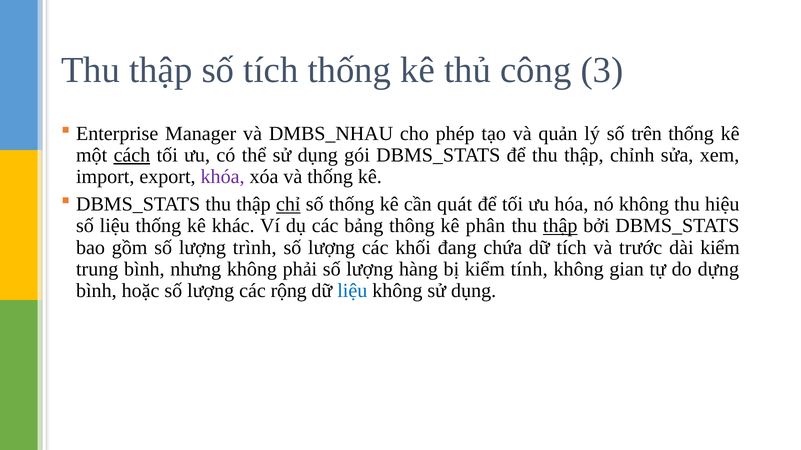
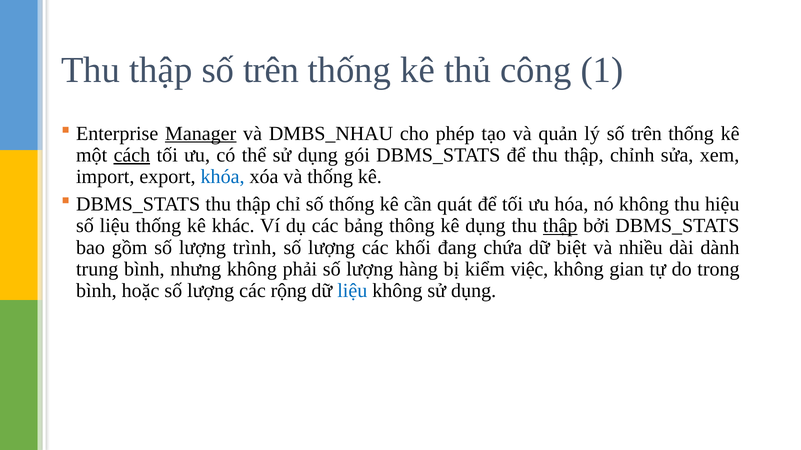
thập số tích: tích -> trên (271, 70)
3: 3 -> 1 (602, 70)
Manager underline: none -> present (201, 134)
khóa colour: purple -> blue (223, 177)
chỉ underline: present -> none (288, 205)
kê phân: phân -> dụng (485, 226)
dữ tích: tích -> biệt (572, 248)
trước: trước -> nhiều (641, 248)
dài kiểm: kiểm -> dành (720, 248)
tính: tính -> việc (529, 269)
dựng: dựng -> trong (718, 269)
